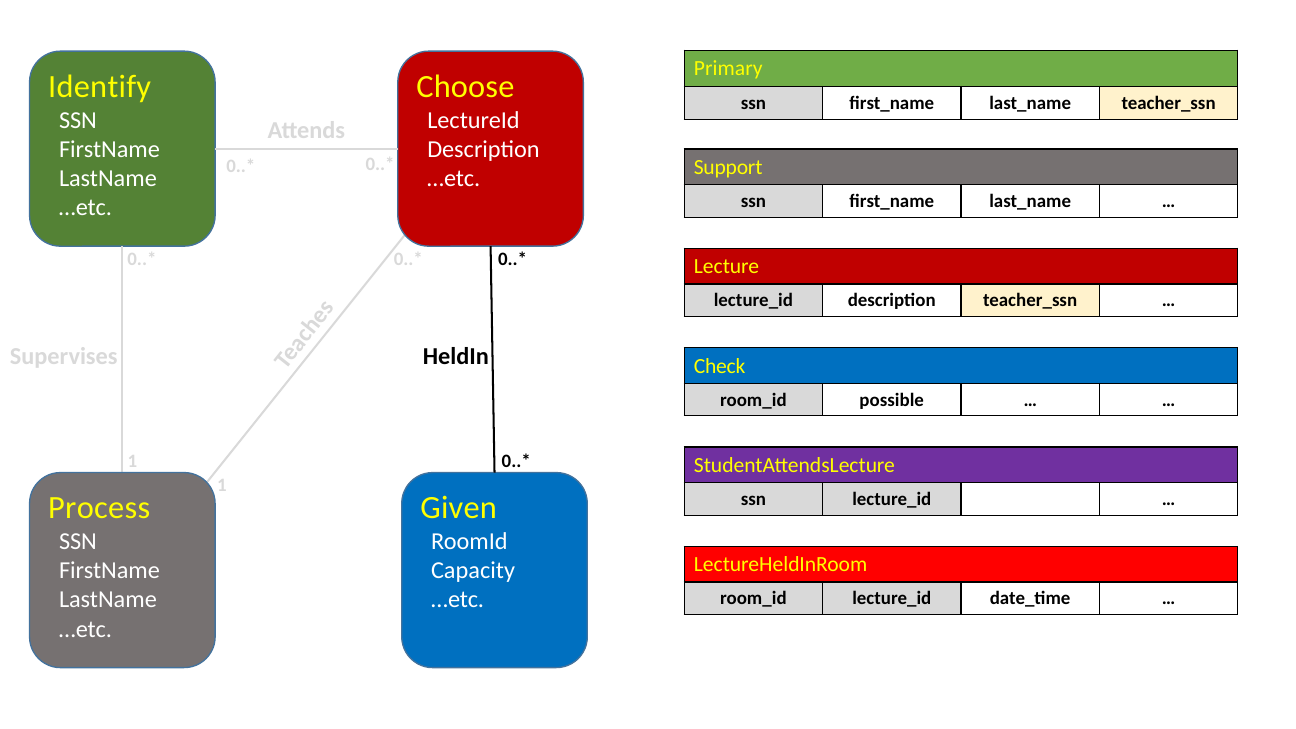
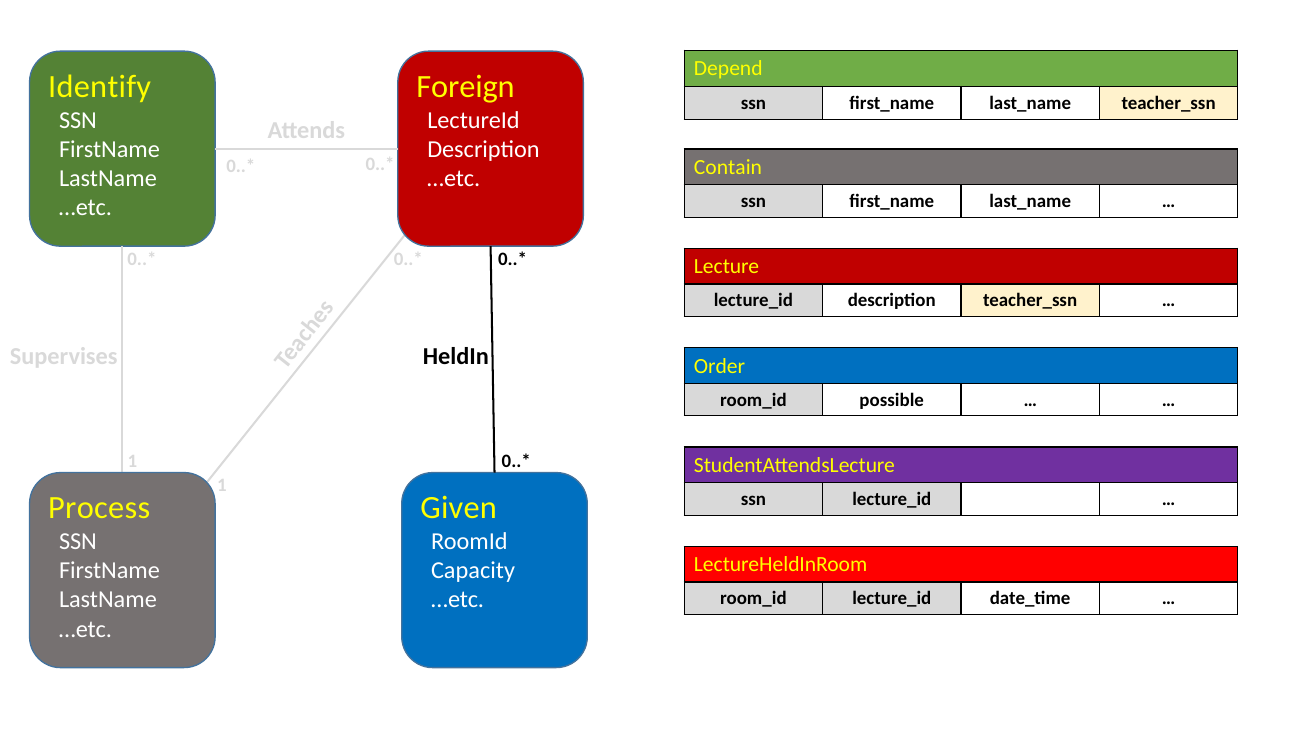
Primary: Primary -> Depend (728, 69)
Choose: Choose -> Foreign (466, 87)
Support: Support -> Contain (728, 167)
Check: Check -> Order (719, 366)
